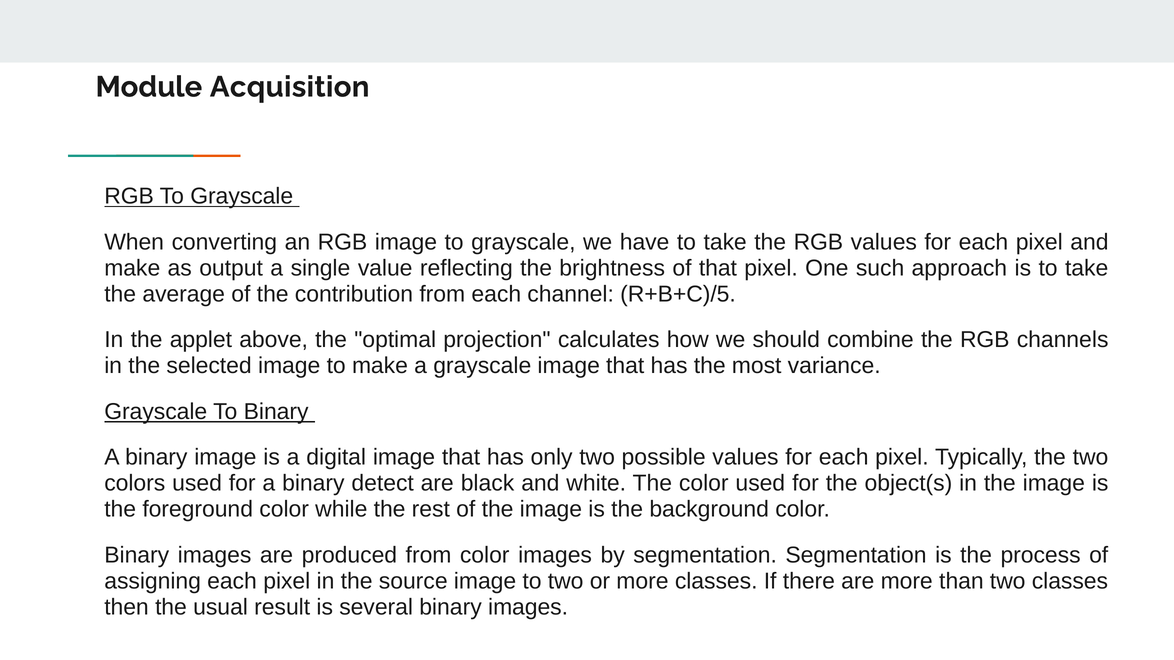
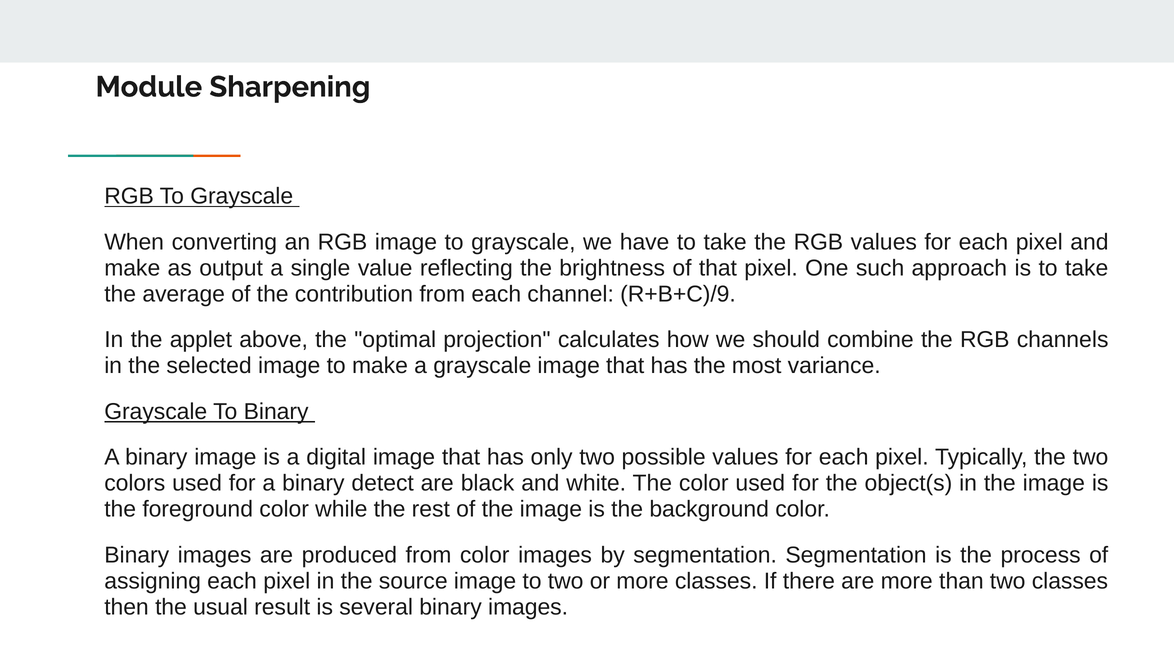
Acquisition: Acquisition -> Sharpening (290, 87)
R+B+C)/5: R+B+C)/5 -> R+B+C)/9 (678, 294)
